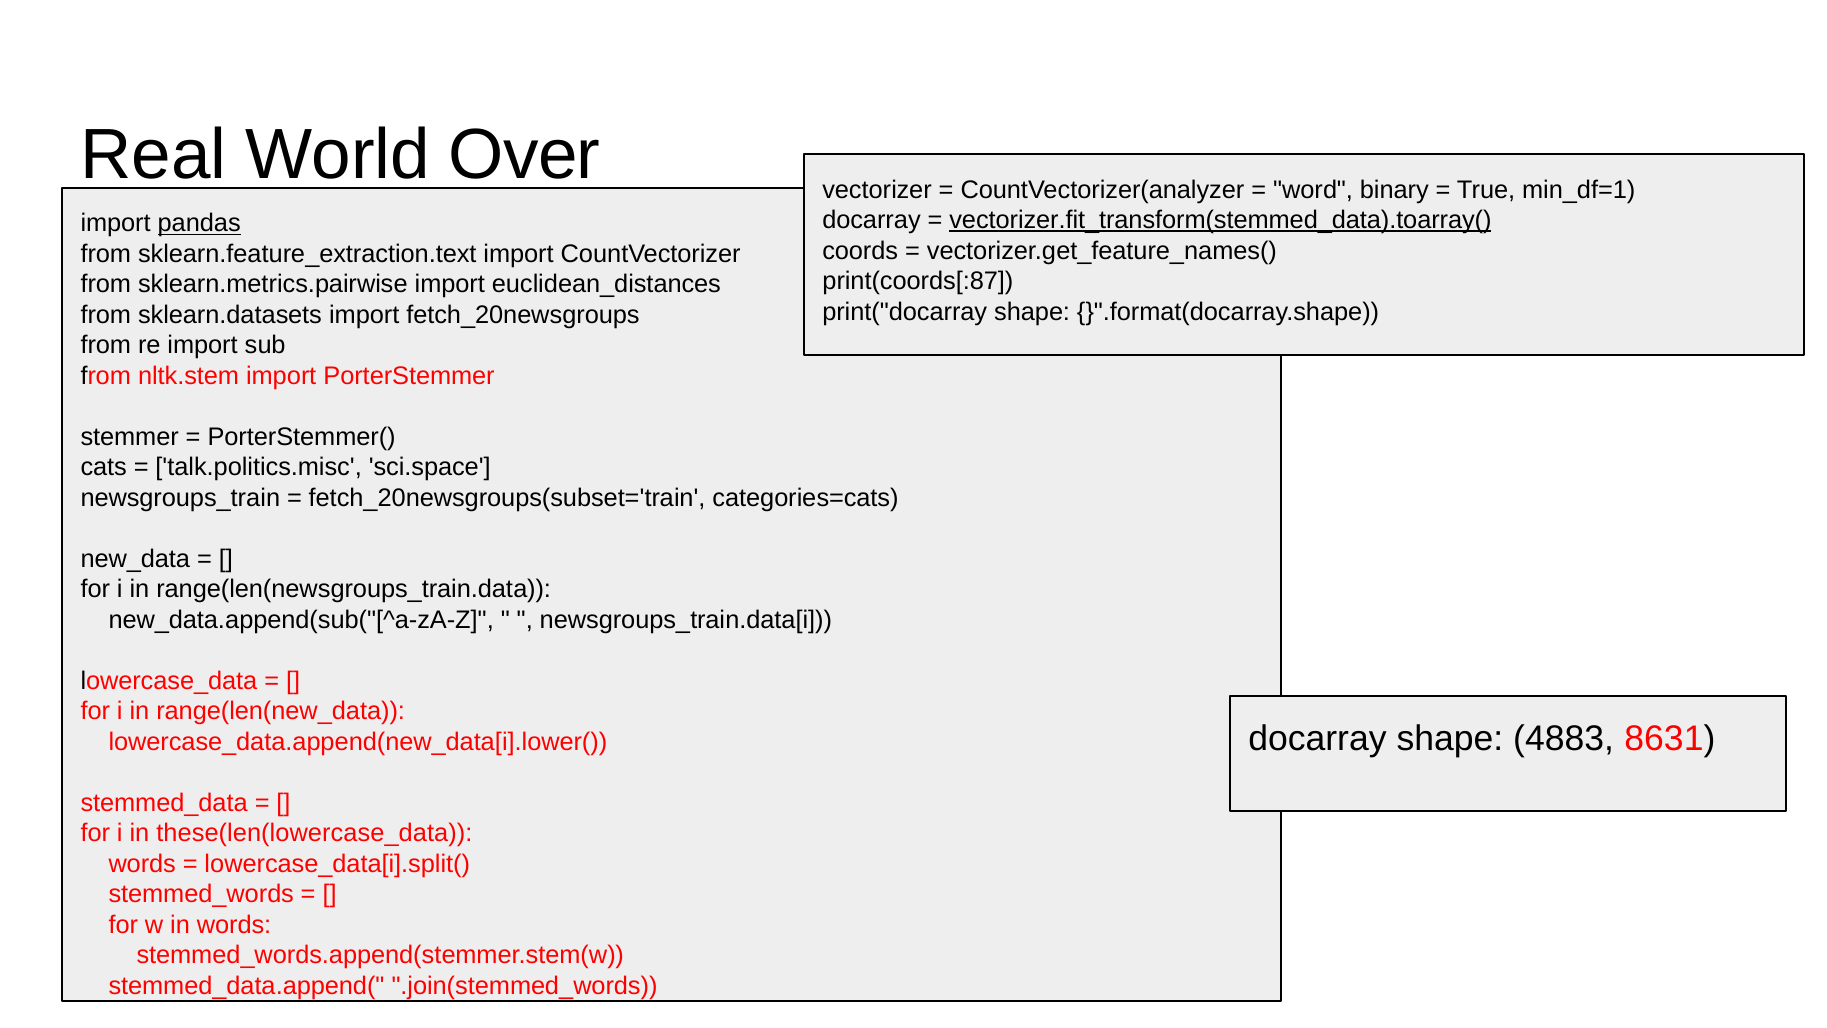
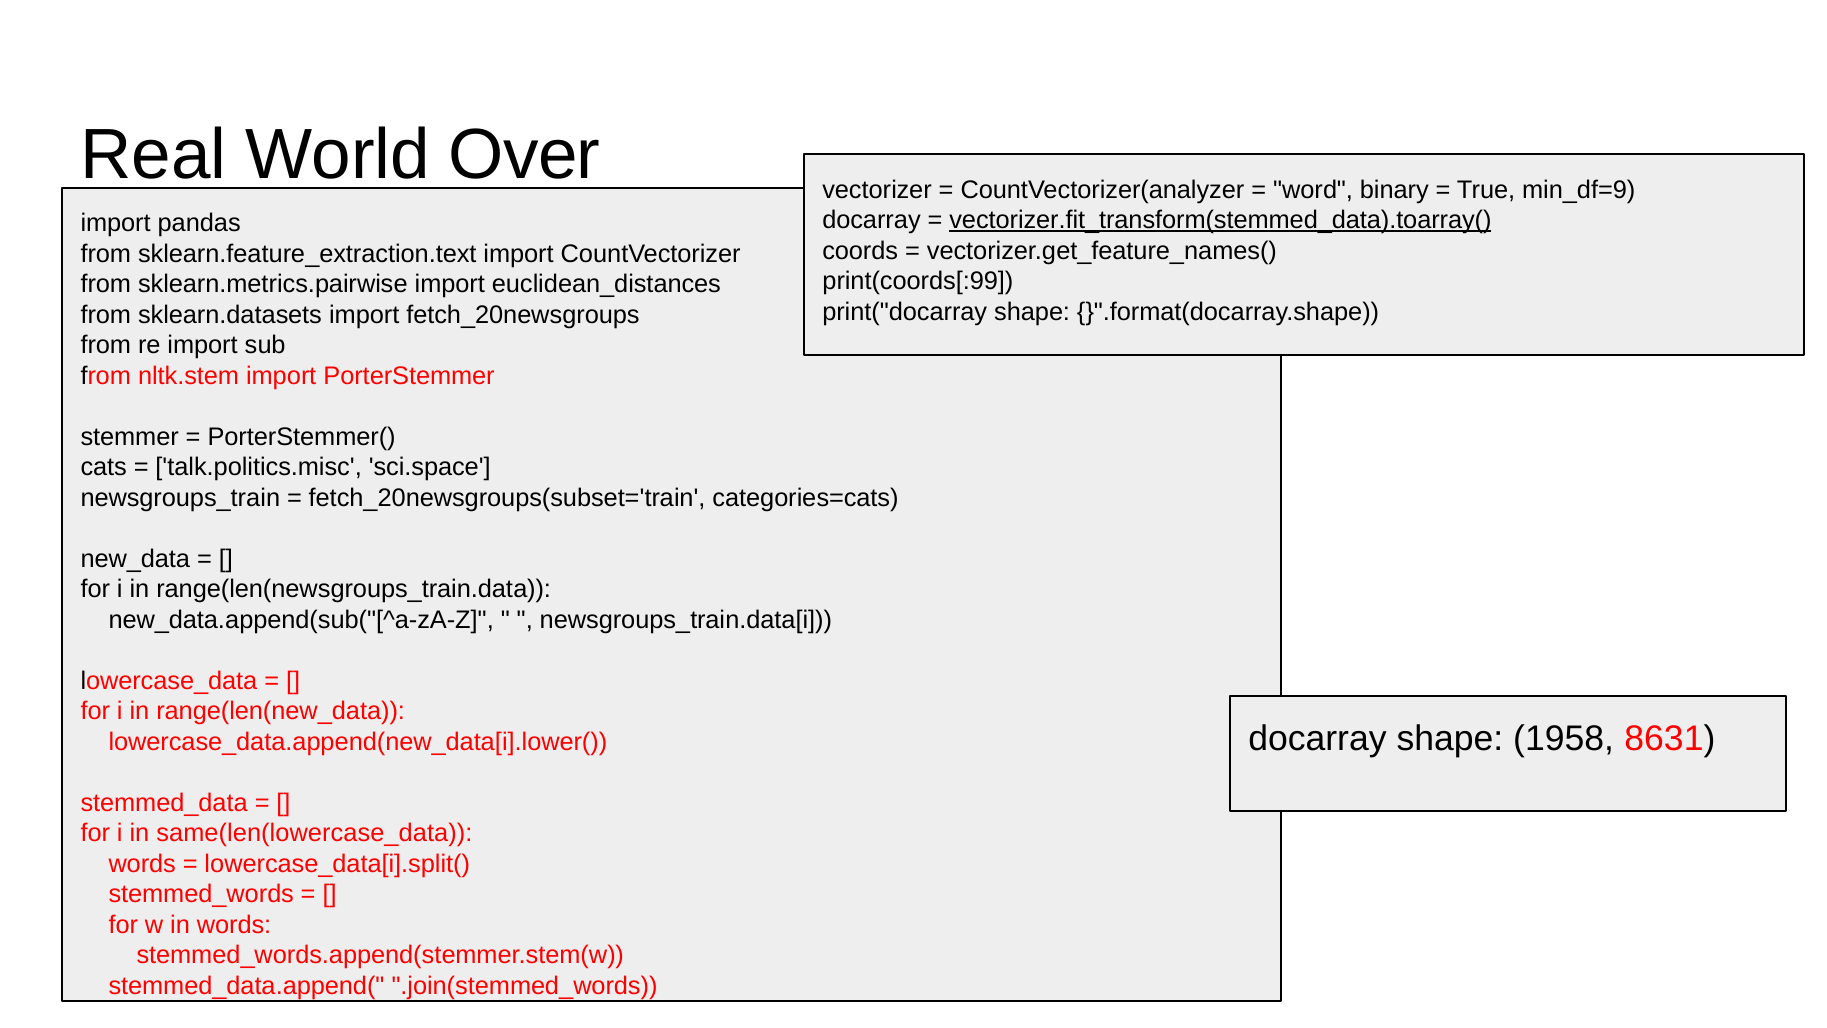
min_df=1: min_df=1 -> min_df=9 (1579, 190)
pandas underline: present -> none (199, 223)
print(coords[:87: print(coords[:87 -> print(coords[:99 (918, 281)
4883: 4883 -> 1958 (1564, 738)
these(len(lowercase_data: these(len(lowercase_data -> same(len(lowercase_data (314, 833)
